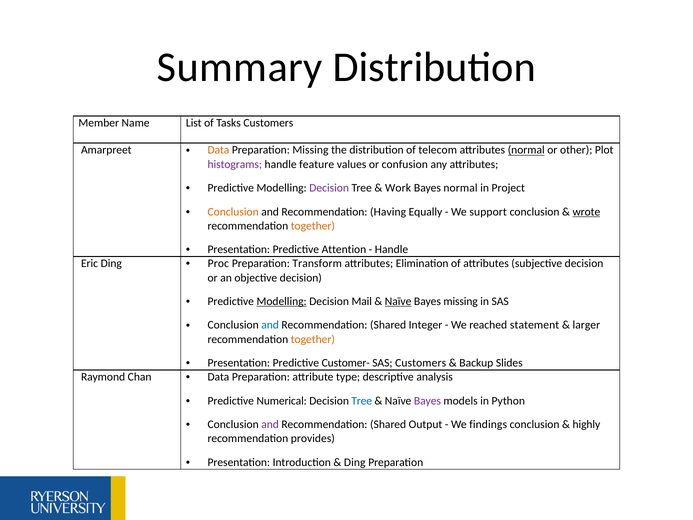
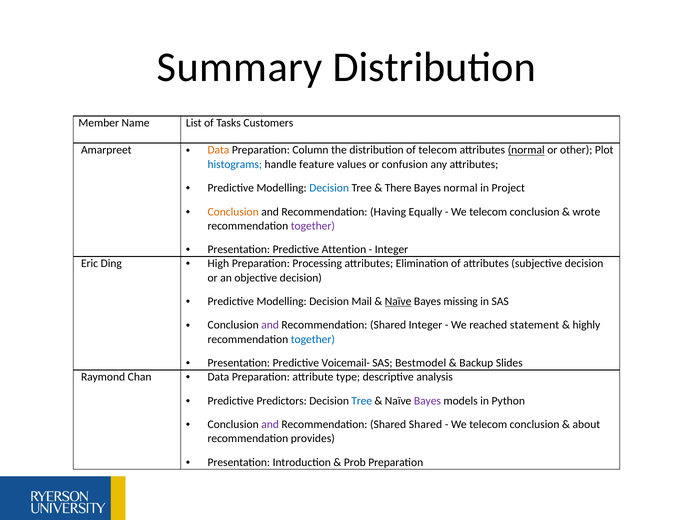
Preparation Missing: Missing -> Column (310, 150)
histograms colour: purple -> blue (235, 164)
Decision colour: purple -> blue (329, 188)
Work: Work -> There (398, 188)
support: support -> telecom (488, 212)
wrote underline: present -> none (586, 212)
together colour: orange -> purple (313, 226)
Handle: Handle -> Integer (392, 249)
Proc: Proc -> High (218, 263)
Transform: Transform -> Processing (317, 263)
Modelling underline: present -> none (282, 301)
and colour: blue -> purple (270, 325)
larger: larger -> highly (586, 325)
together colour: orange -> blue (313, 339)
Customer-: Customer- -> Voicemail- (346, 363)
SAS Customers: Customers -> Bestmodel (421, 363)
Numerical: Numerical -> Predictors (282, 401)
Shared Output: Output -> Shared (425, 424)
findings: findings -> telecom (488, 424)
highly: highly -> about (586, 424)
Ding: Ding -> Prob (355, 462)
